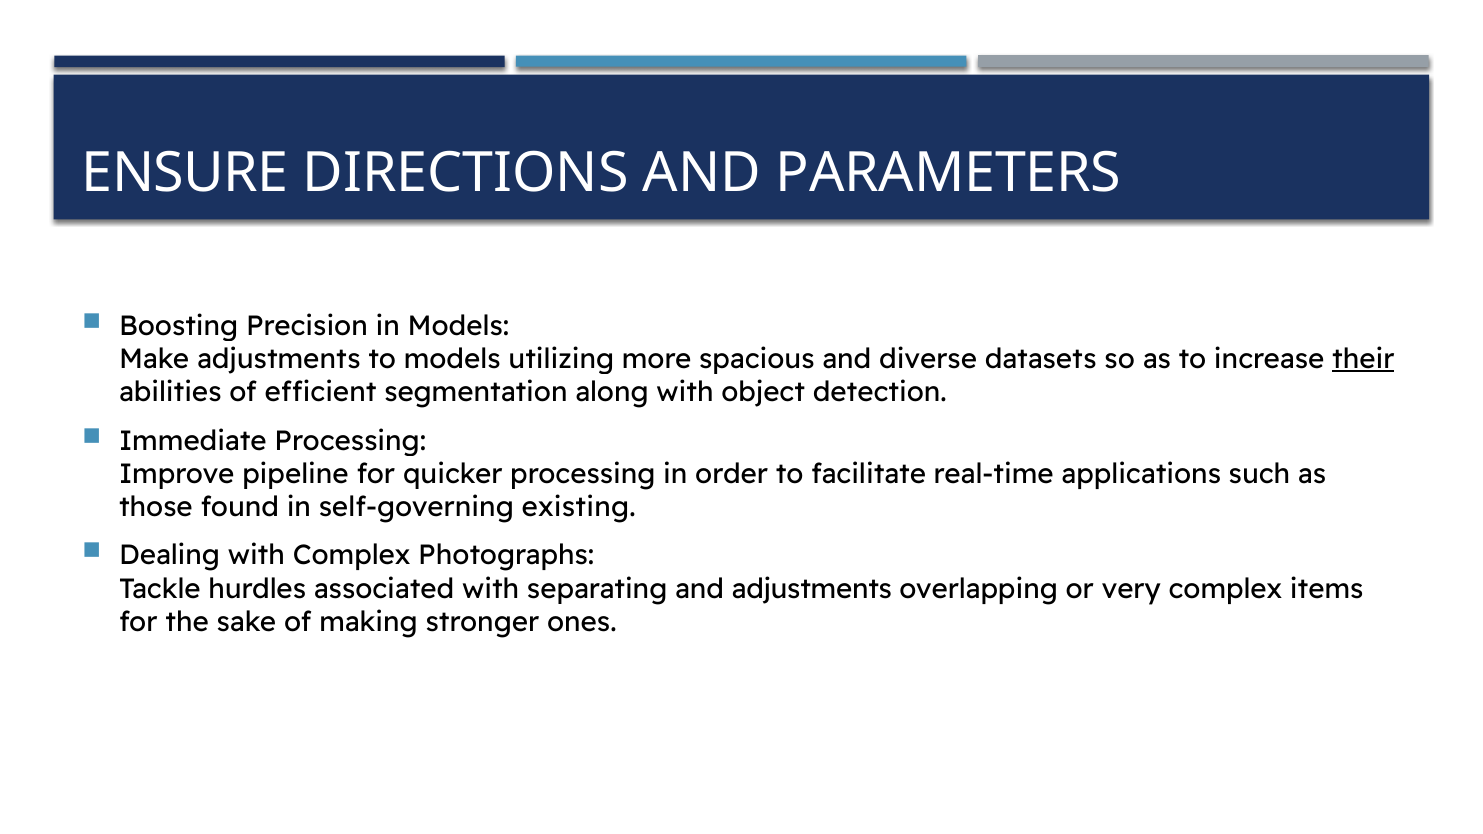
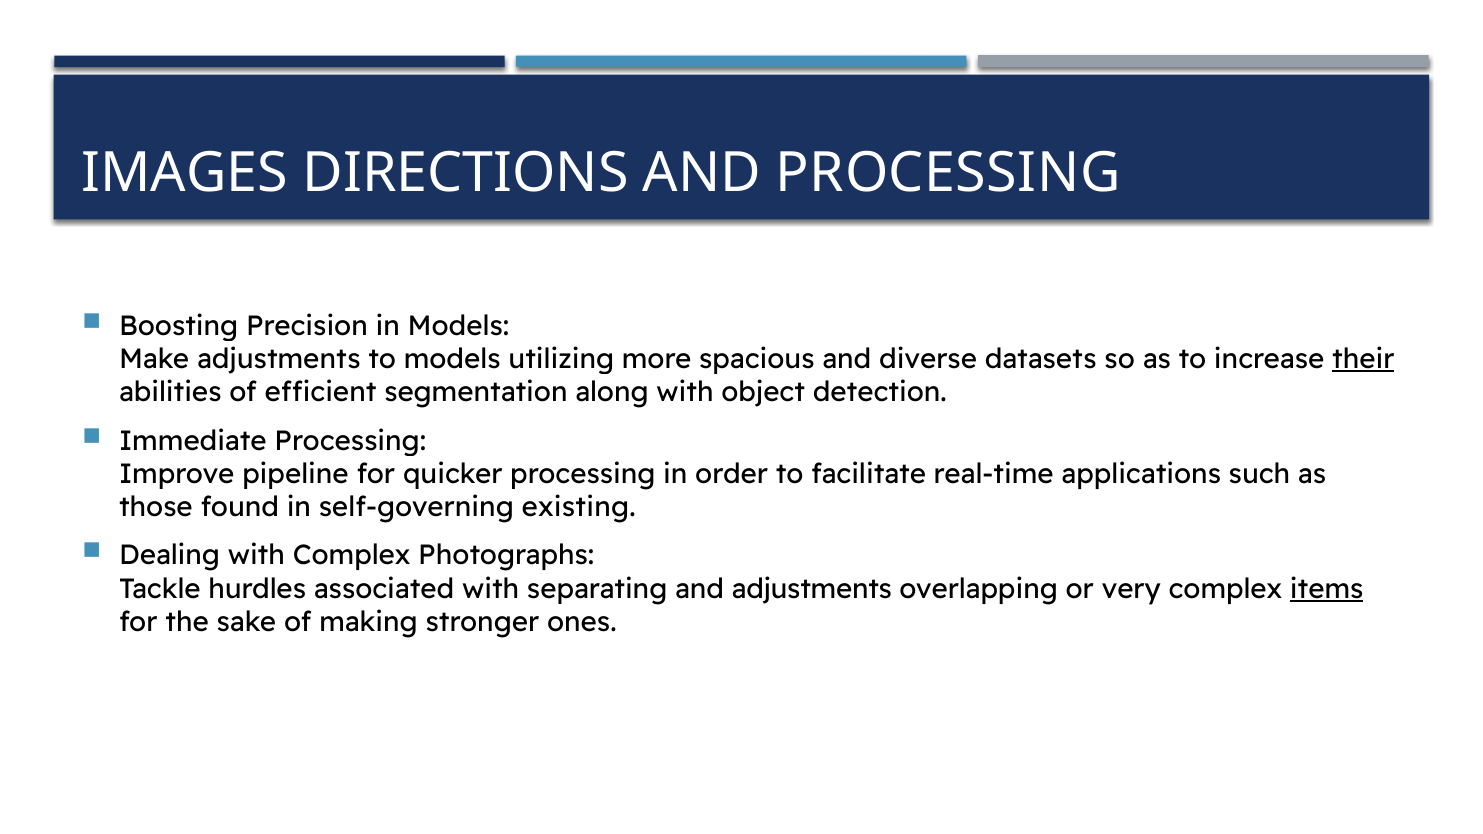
ENSURE: ENSURE -> IMAGES (185, 174)
AND PARAMETERS: PARAMETERS -> PROCESSING (948, 174)
items underline: none -> present (1327, 589)
